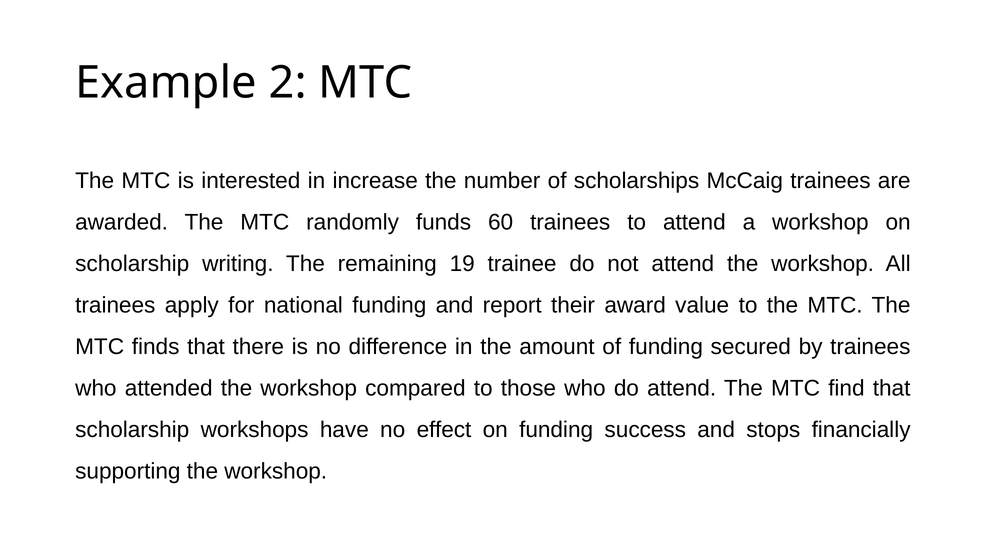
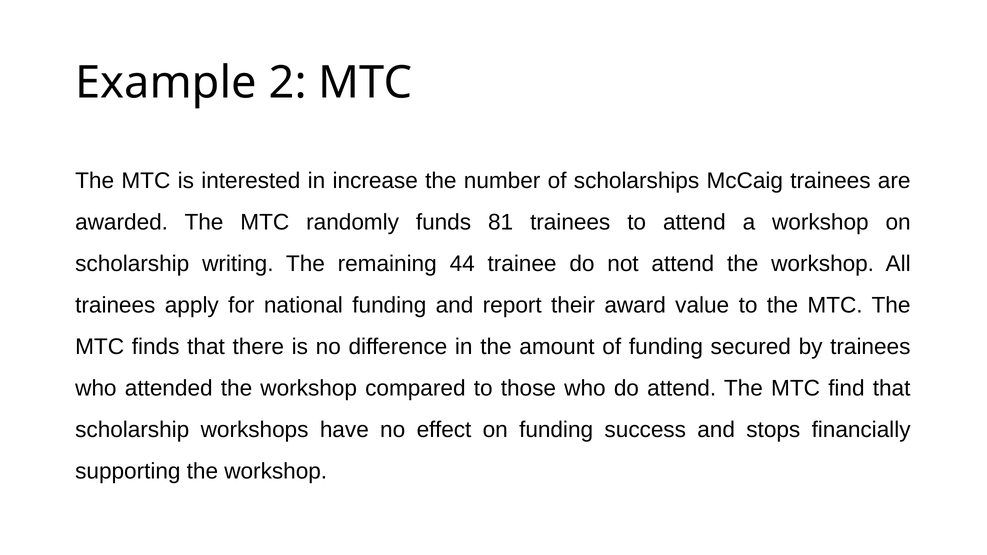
60: 60 -> 81 (501, 223)
19: 19 -> 44 (462, 264)
